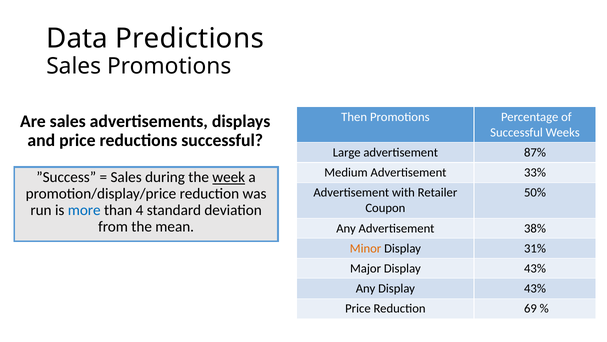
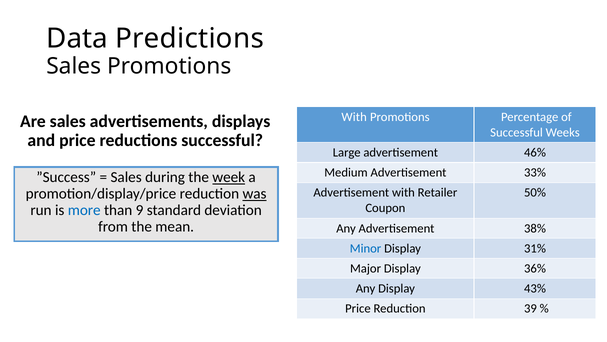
Then: Then -> With (354, 117)
87%: 87% -> 46% (535, 152)
was underline: none -> present (255, 194)
4: 4 -> 9 (140, 210)
Minor colour: orange -> blue (366, 248)
Major Display 43%: 43% -> 36% (535, 268)
69: 69 -> 39 (530, 308)
